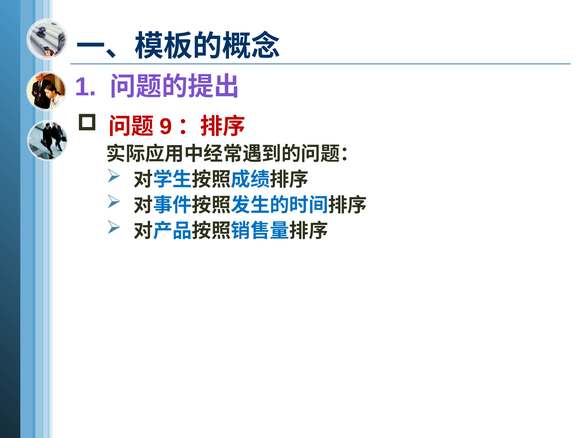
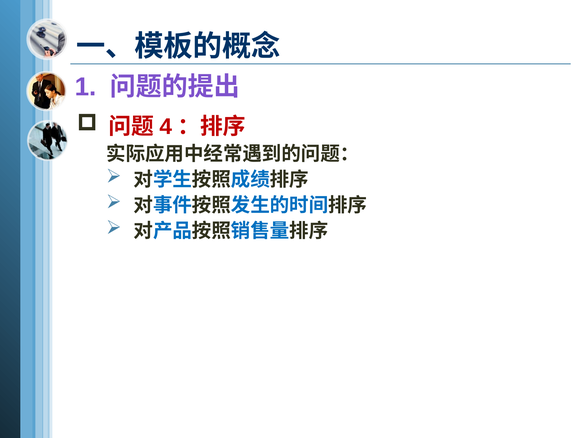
9: 9 -> 4 (166, 127)
